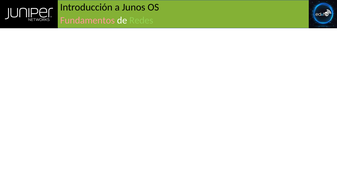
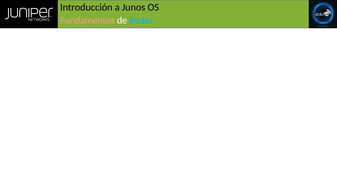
Redes colour: light green -> light blue (141, 21)
